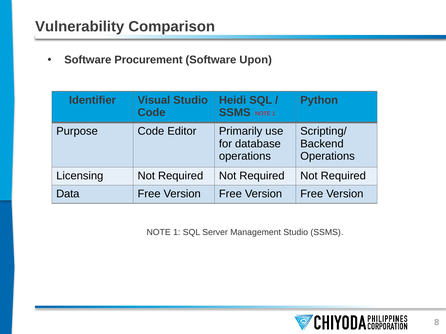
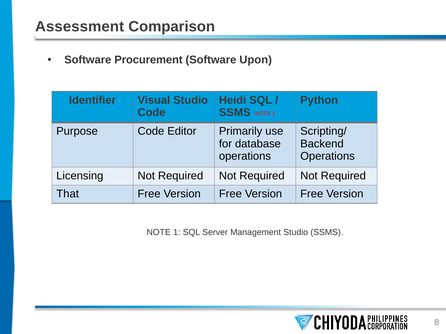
Vulnerability: Vulnerability -> Assessment (80, 27)
Data: Data -> That (68, 194)
